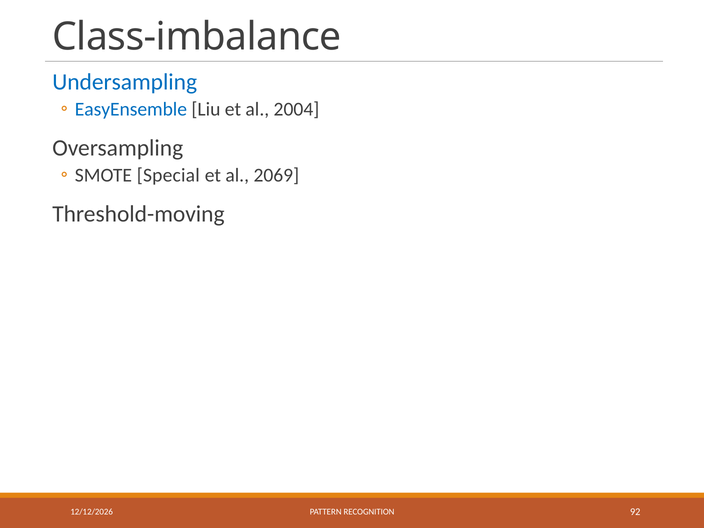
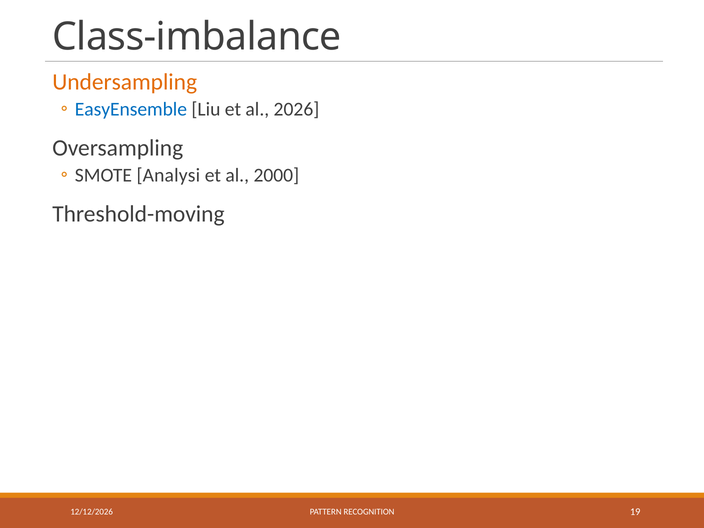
Undersampling colour: blue -> orange (125, 82)
2004: 2004 -> 2026 (296, 109)
Special: Special -> Analysi (168, 175)
2069: 2069 -> 2000 (276, 175)
92: 92 -> 19 (635, 512)
